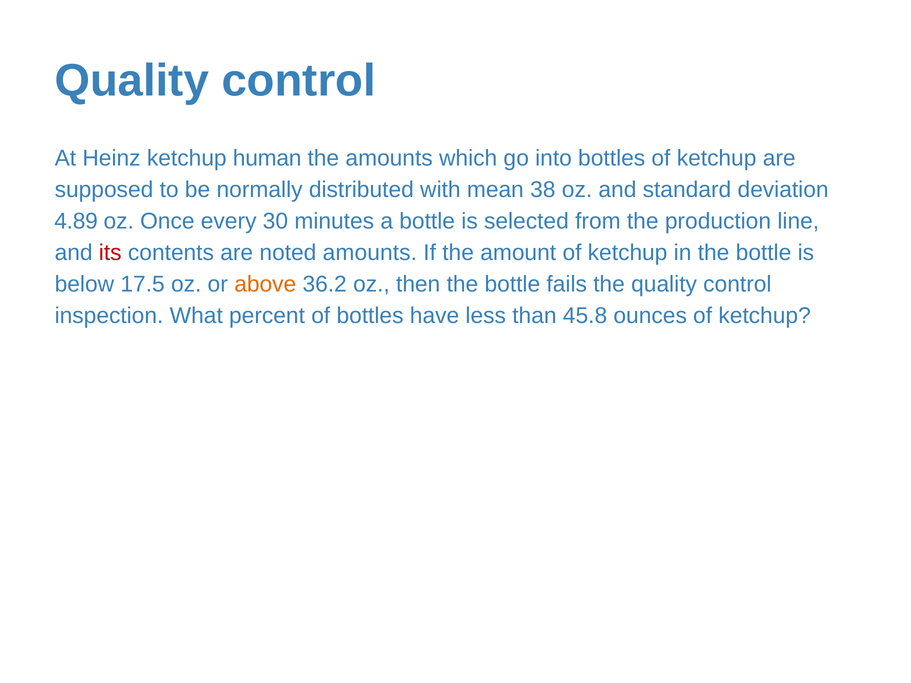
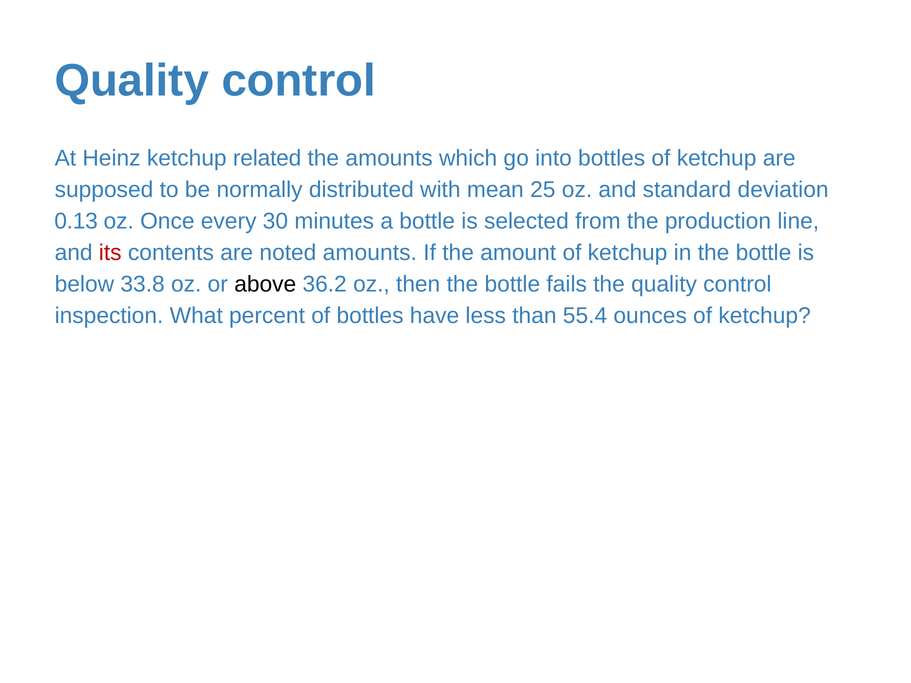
human: human -> related (267, 159)
38: 38 -> 25 (543, 190)
4.89: 4.89 -> 0.13 (76, 221)
17.5: 17.5 -> 33.8 (143, 284)
above colour: orange -> black (265, 284)
45.8: 45.8 -> 55.4 (585, 316)
